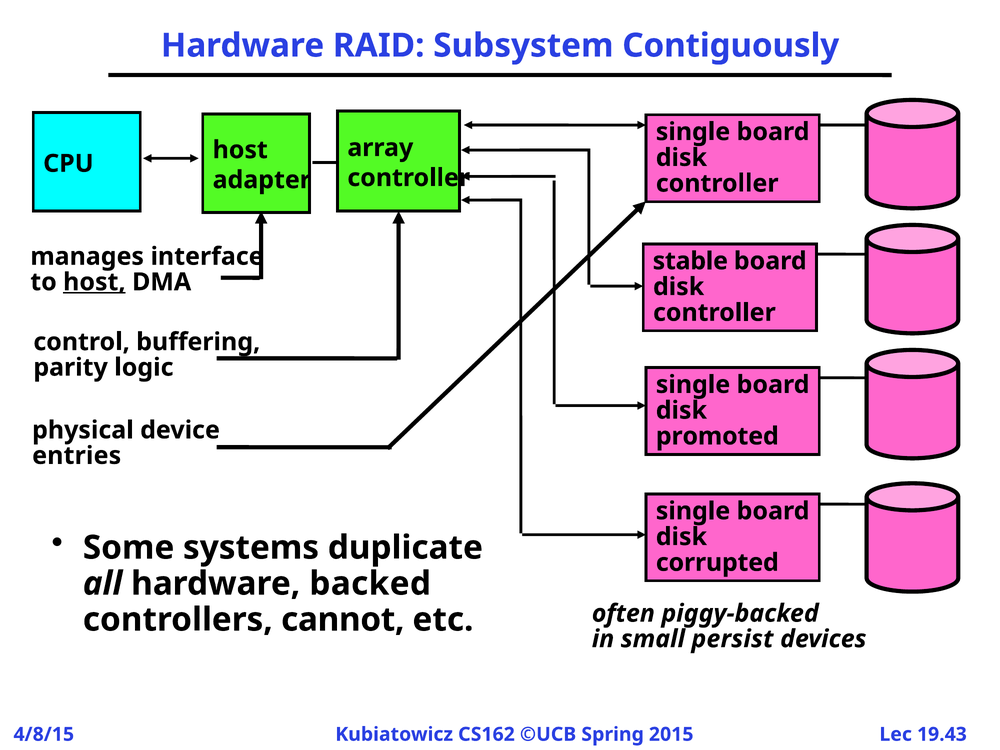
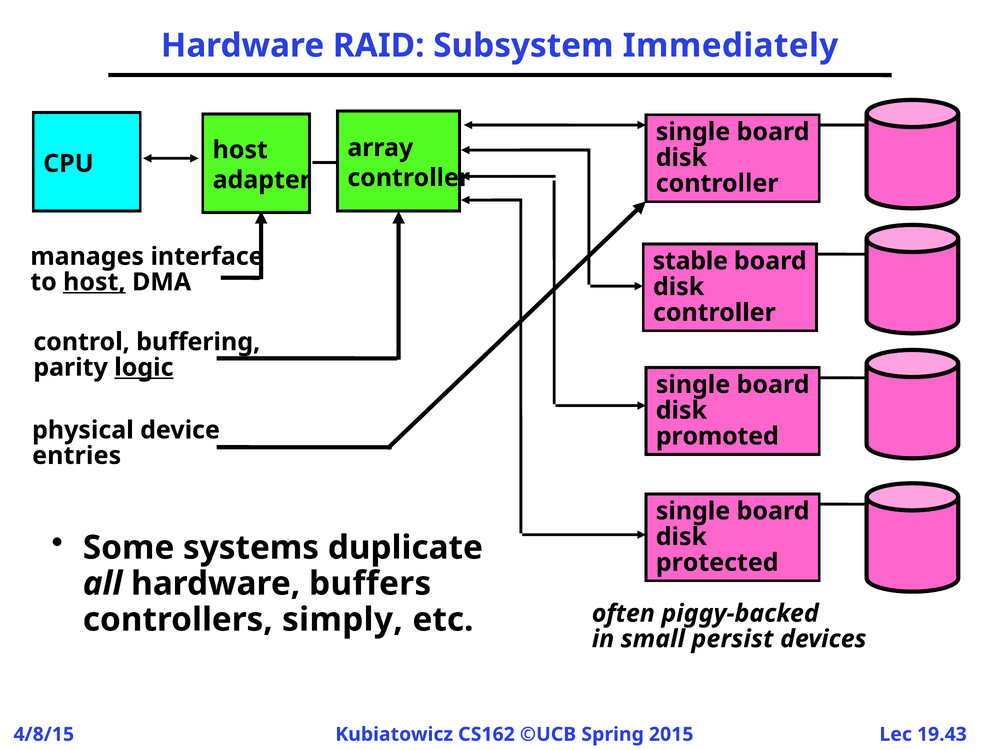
Contiguously: Contiguously -> Immediately (730, 46)
logic underline: none -> present (144, 367)
corrupted: corrupted -> protected (717, 563)
backed: backed -> buffers (370, 584)
cannot: cannot -> simply (342, 620)
